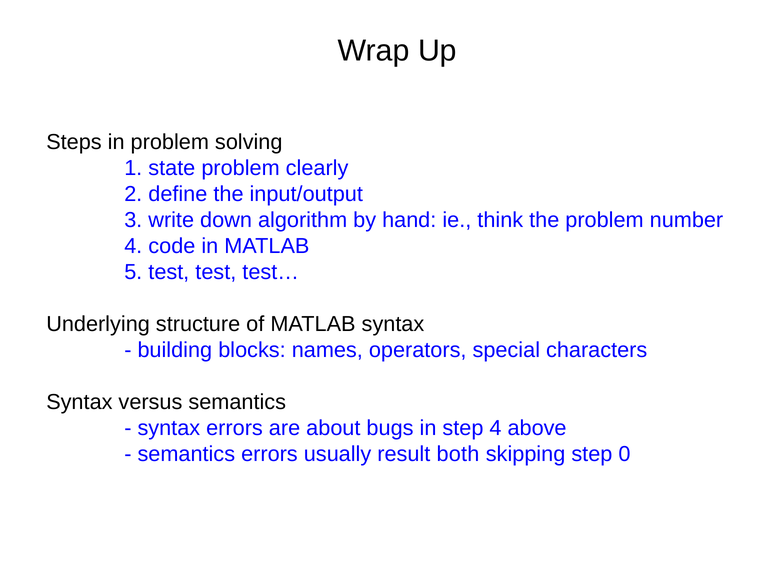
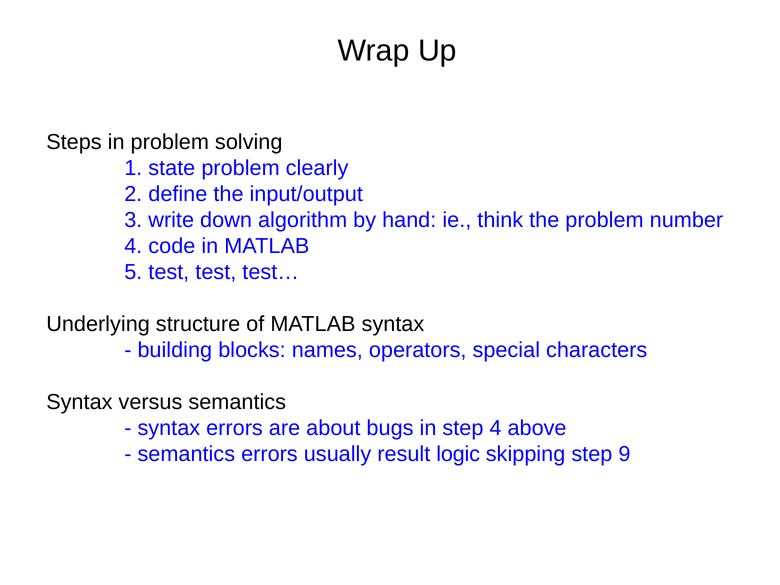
both: both -> logic (458, 454)
0: 0 -> 9 (624, 454)
